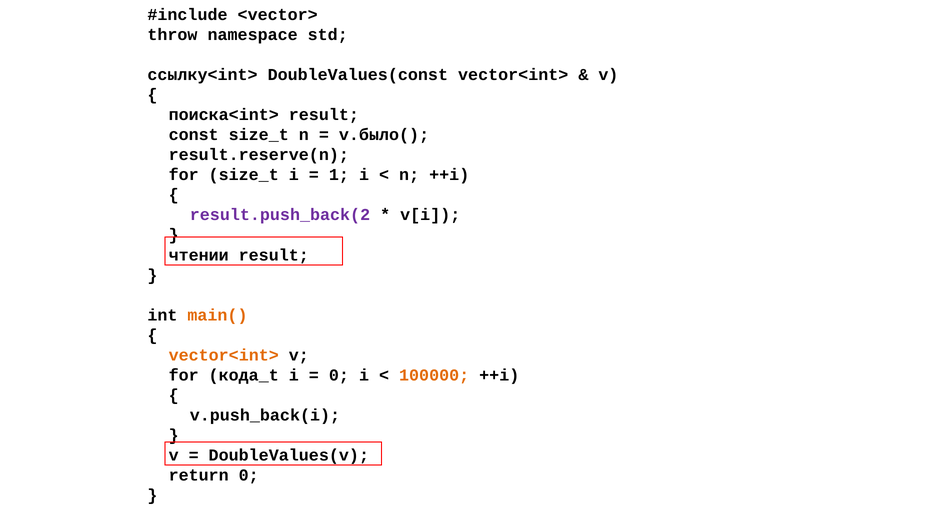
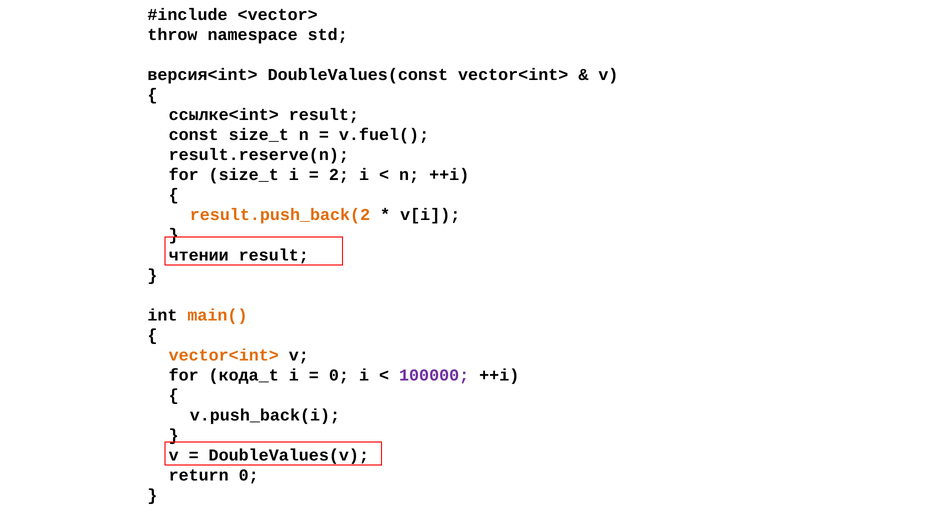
ссылку<int>: ссылку<int> -> версия<int> (203, 75)
поиска<int>: поиска<int> -> ссылке<int> (224, 115)
v.было(: v.было( -> v.fuel( (384, 135)
1: 1 -> 2 (339, 175)
result.push_back(2 colour: purple -> orange (280, 215)
100000 colour: orange -> purple (434, 375)
